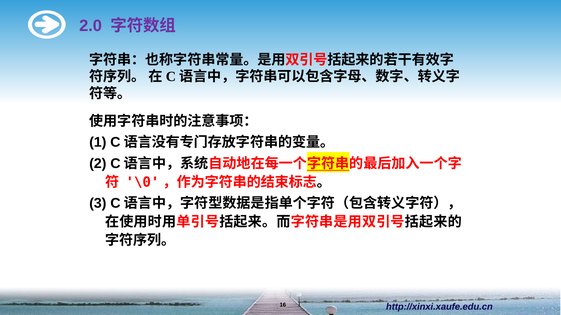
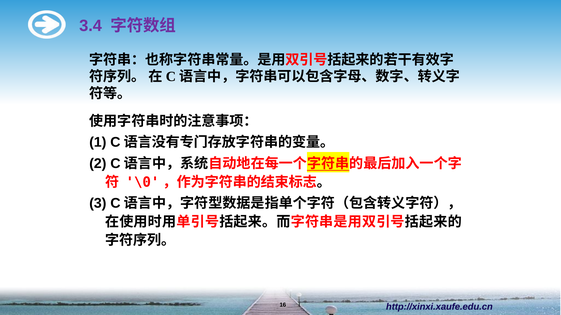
2.0: 2.0 -> 3.4 (91, 26)
